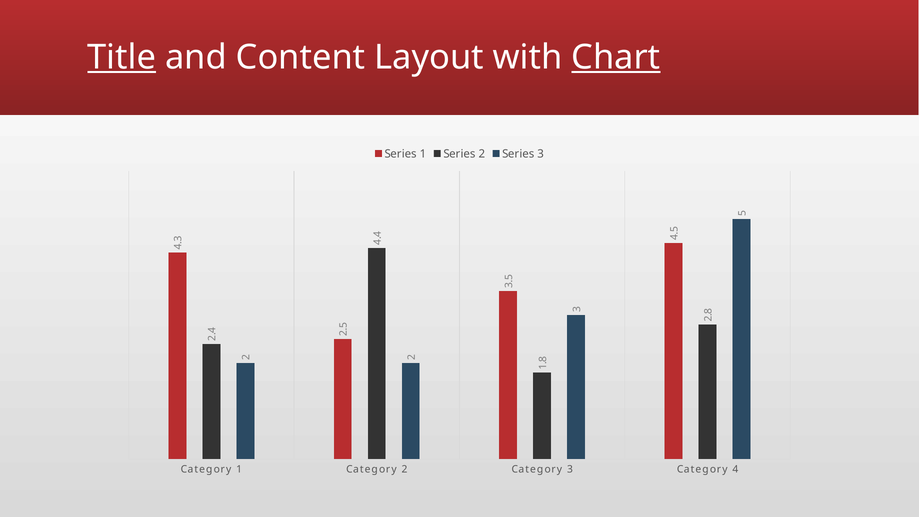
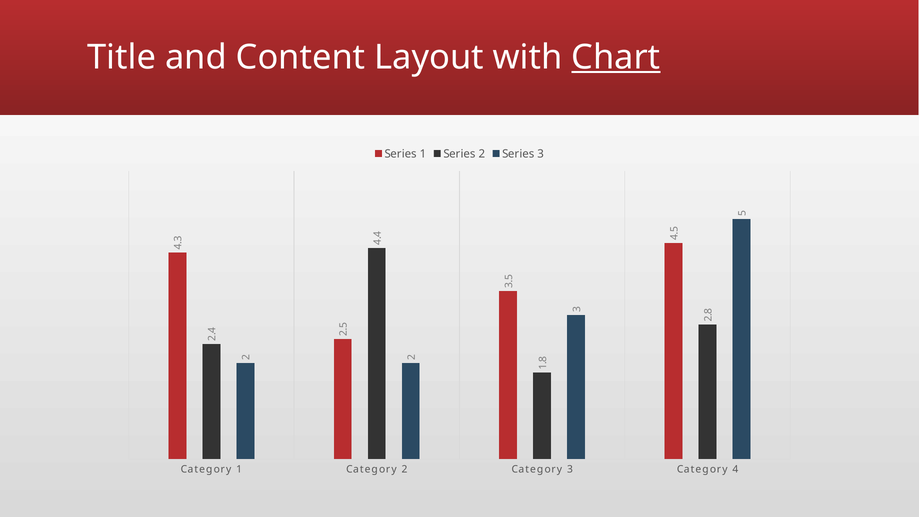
Title underline: present -> none (122, 57)
